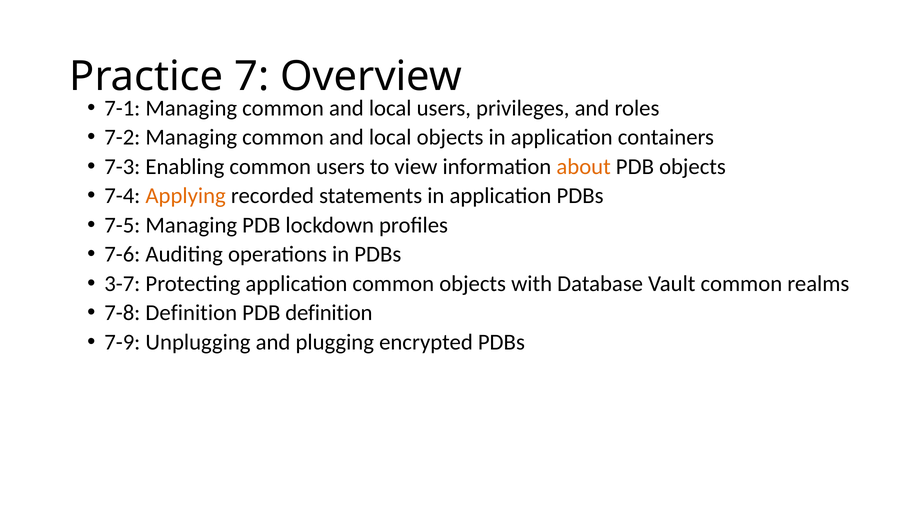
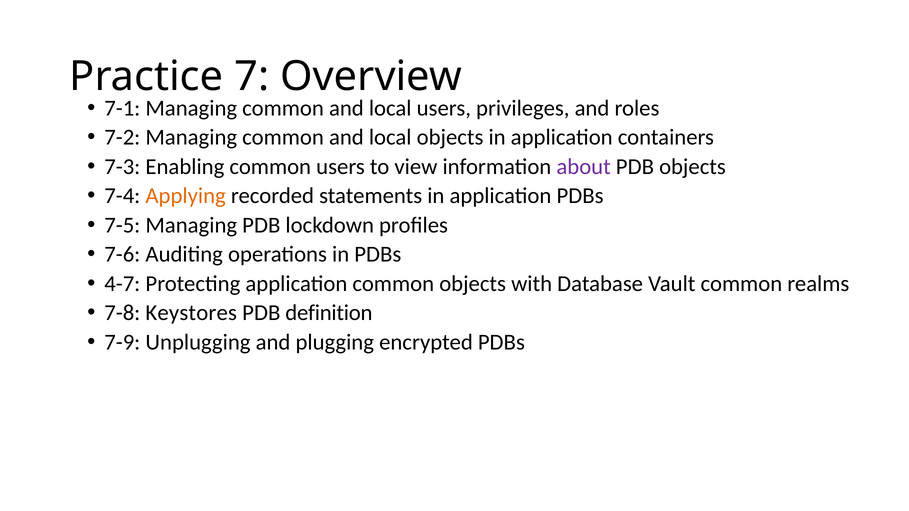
about colour: orange -> purple (584, 167)
3-7: 3-7 -> 4-7 (122, 284)
7-8 Definition: Definition -> Keystores (191, 313)
